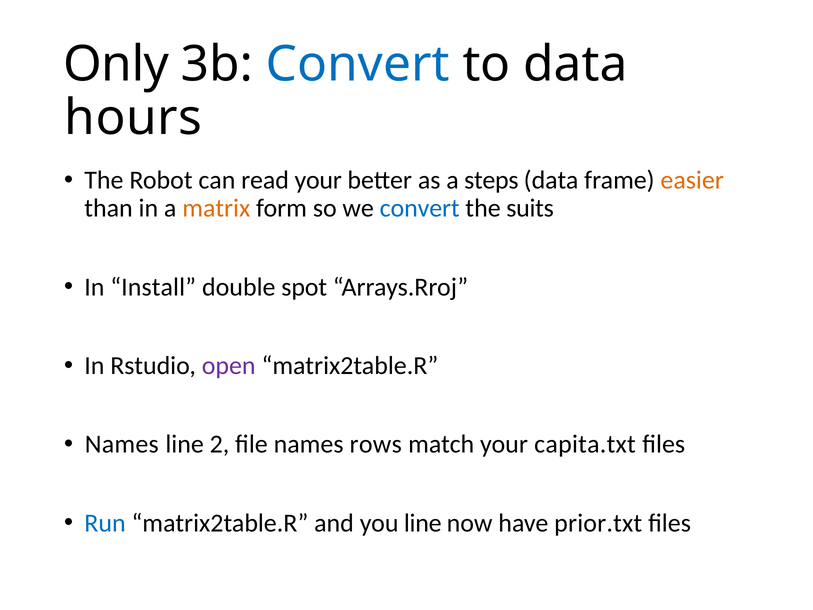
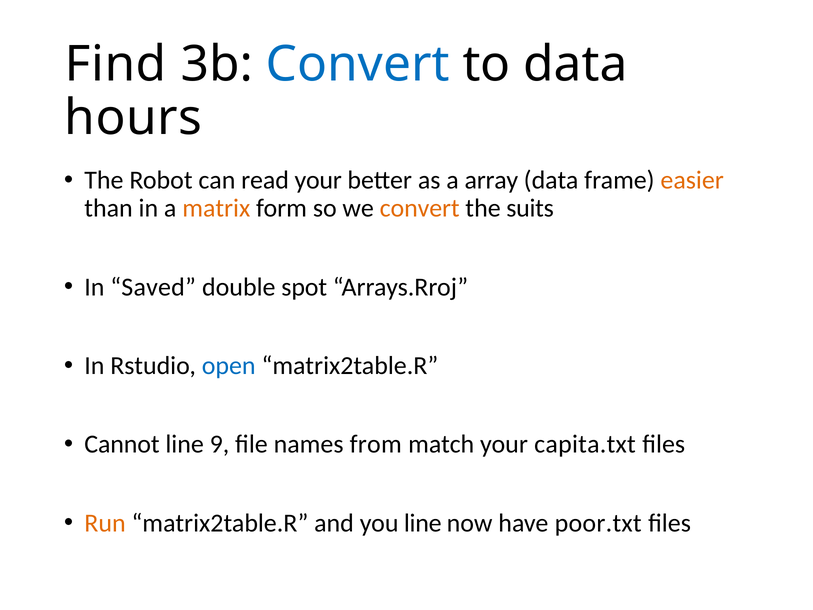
Only: Only -> Find (116, 64)
steps: steps -> array (491, 180)
convert colour: blue -> orange (420, 208)
Install: Install -> Saved (153, 287)
open colour: purple -> blue (229, 366)
Names: Names -> Cannot (122, 444)
2: 2 -> 9 (220, 444)
rows: rows -> from (376, 444)
Run colour: blue -> orange (105, 523)
prior.txt: prior.txt -> poor.txt (598, 523)
